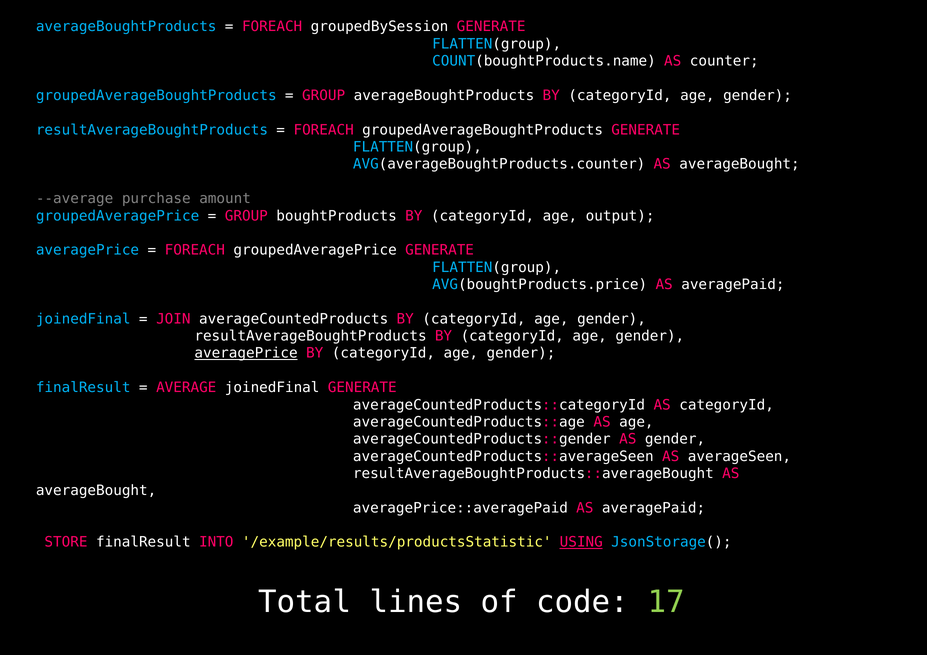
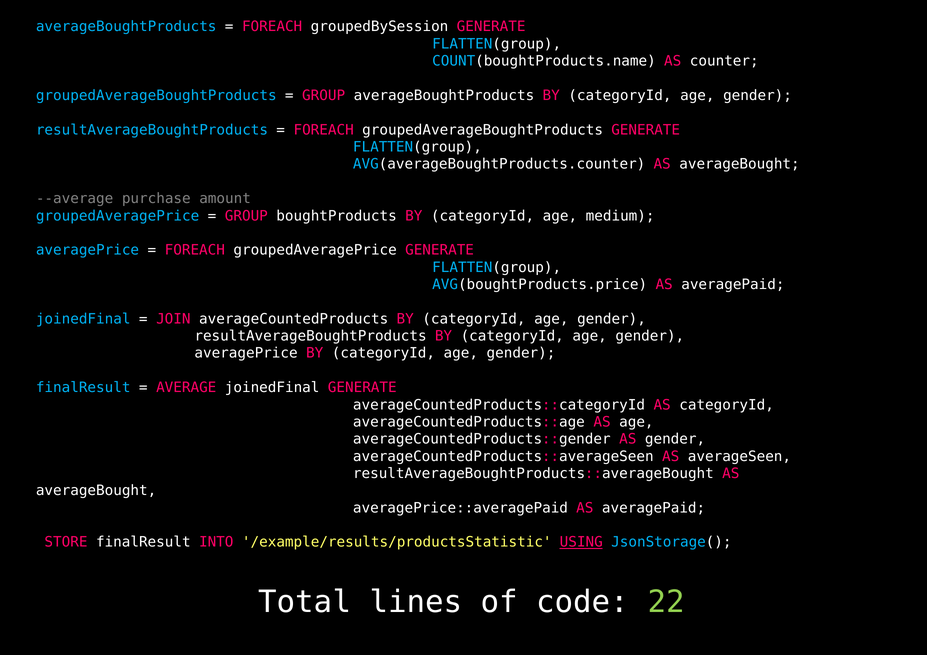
output: output -> medium (620, 216)
averagePrice underline: present -> none (246, 354)
17: 17 -> 22 (666, 603)
